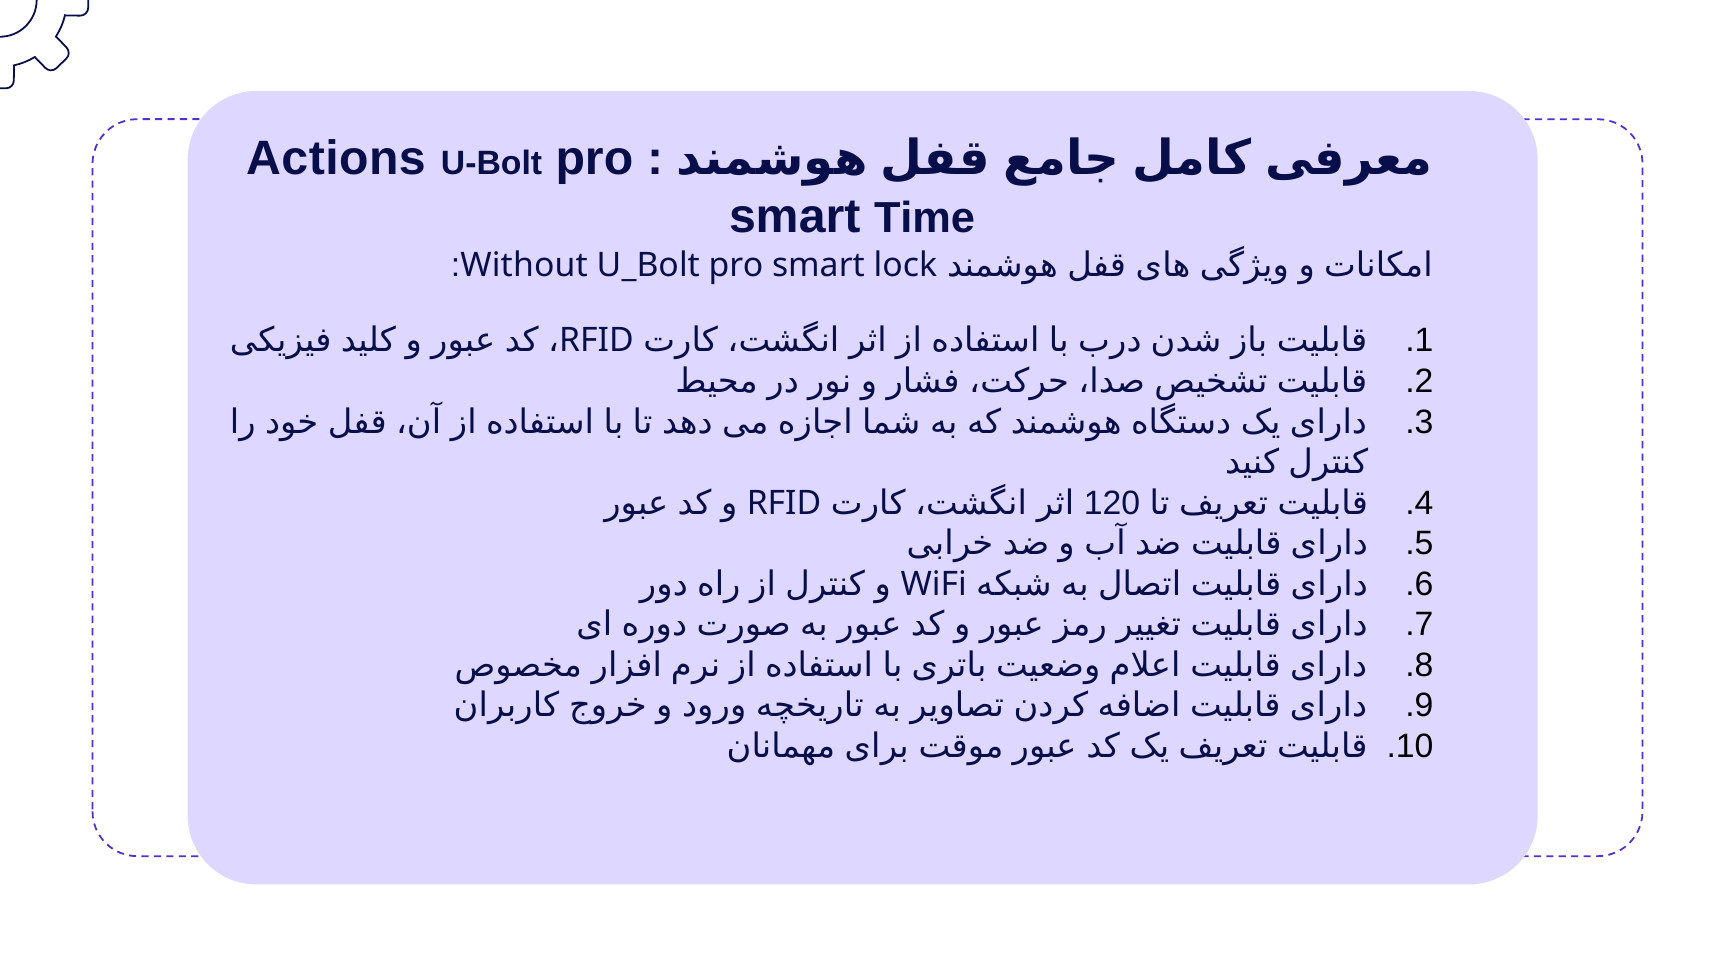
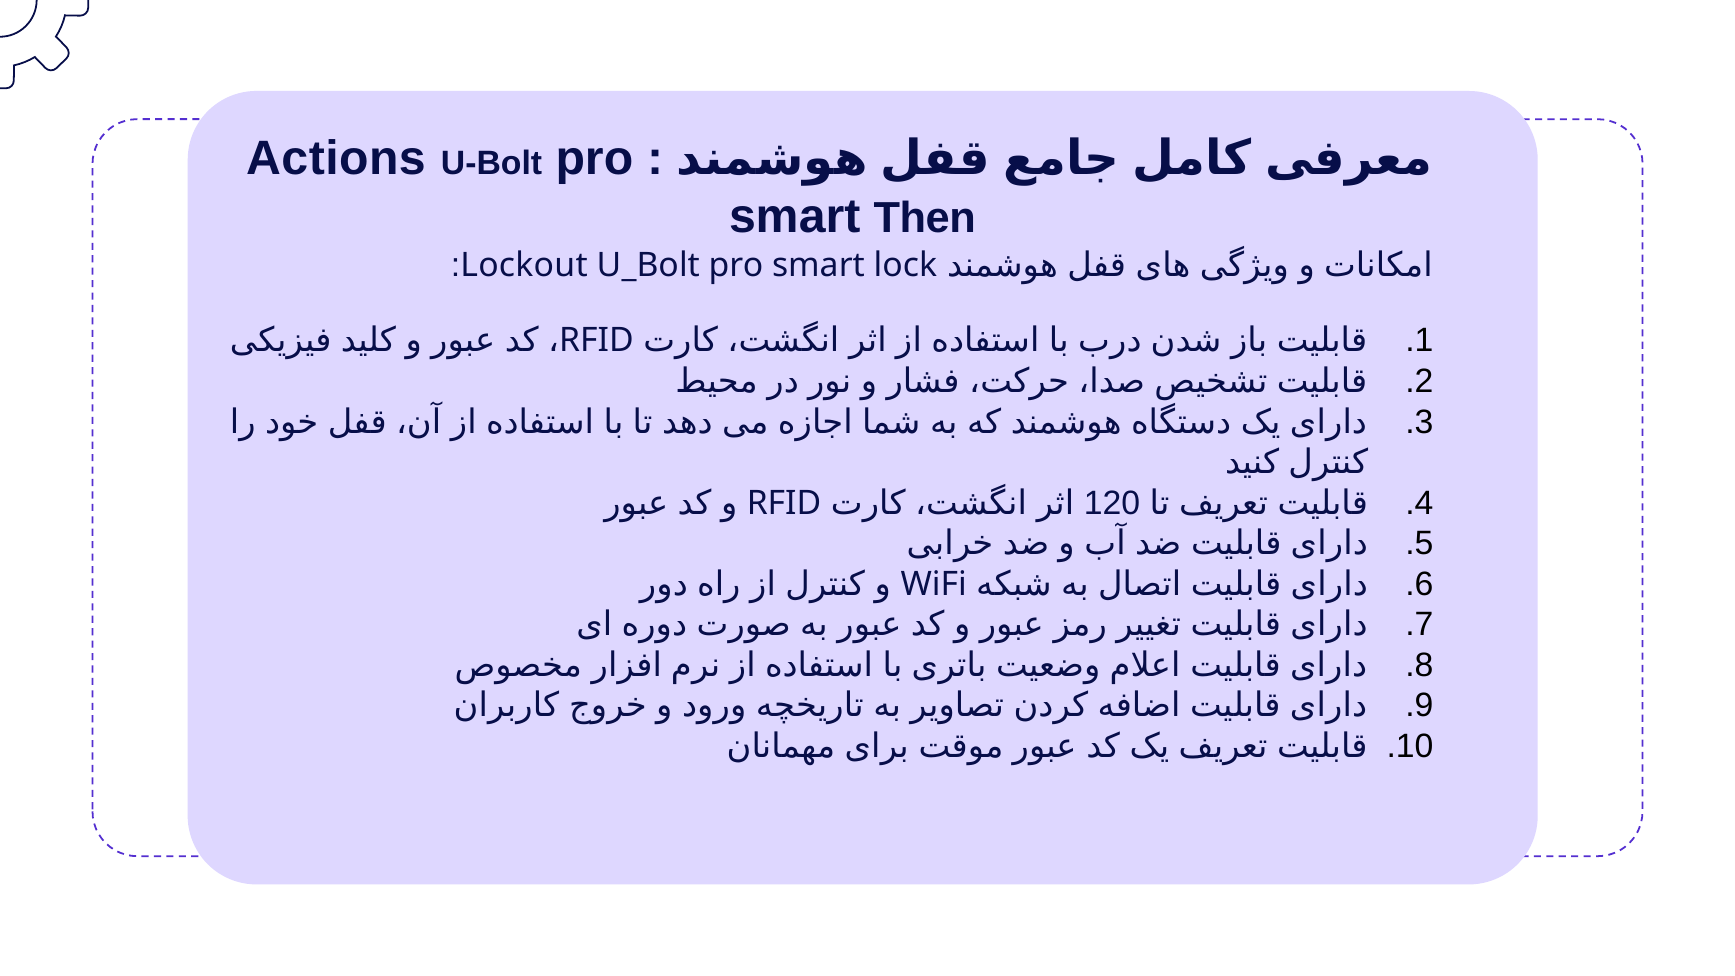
Time: Time -> Then (925, 218)
Without: Without -> Lockout (524, 266)
